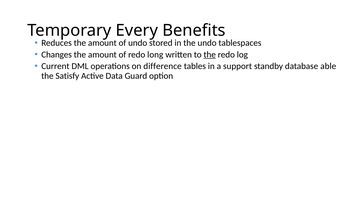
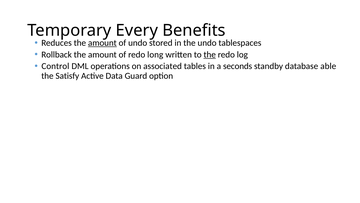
amount underline: none -> present (102, 43)
Changes: Changes -> Rollback (57, 54)
Current: Current -> Control (55, 66)
difference: difference -> associated (163, 66)
support: support -> seconds (238, 66)
